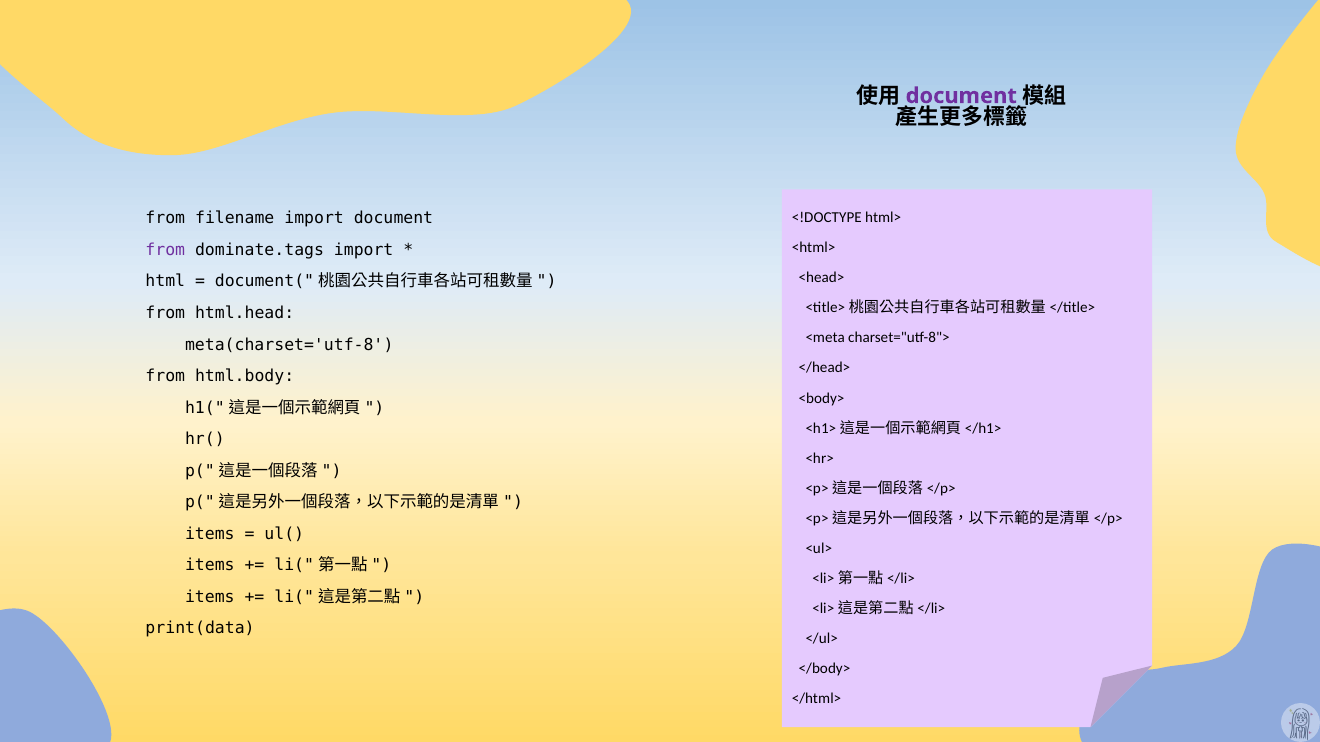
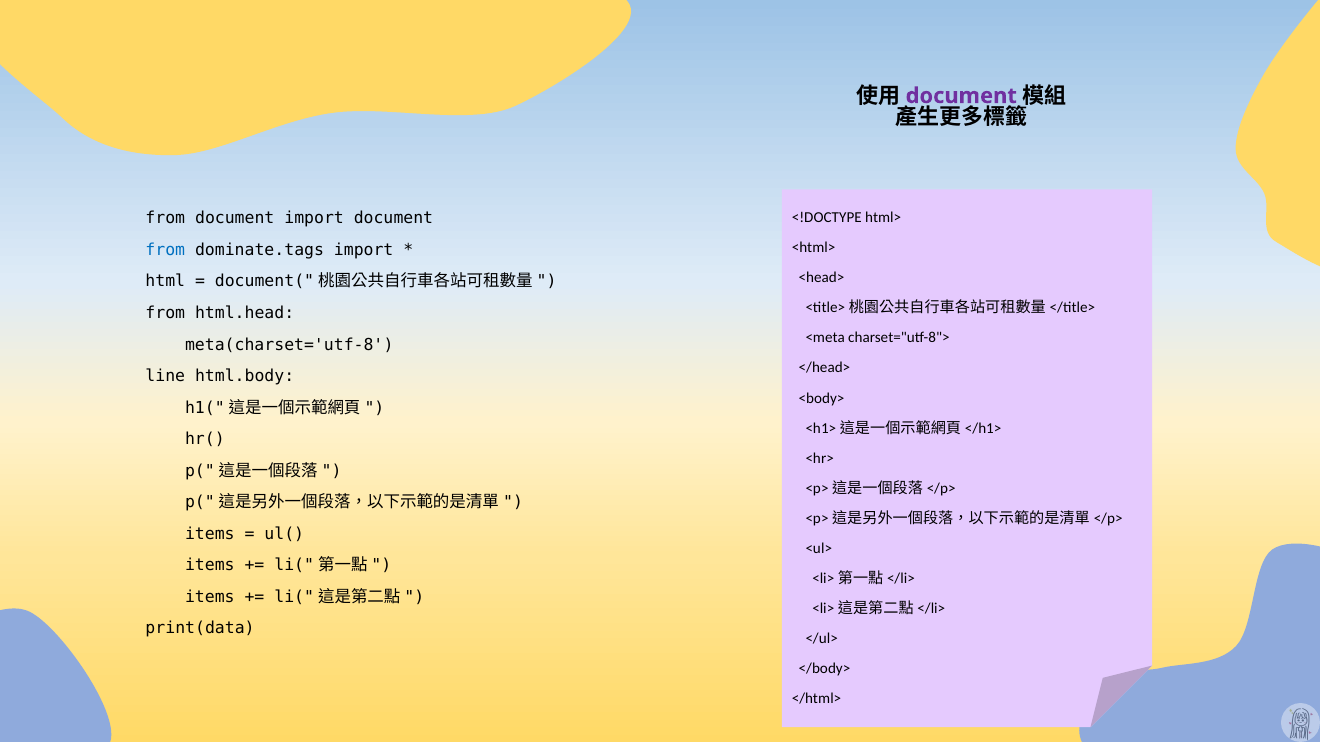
from filename: filename -> document (235, 219)
from colour: purple -> blue (165, 250)
from: from -> line (165, 376)
